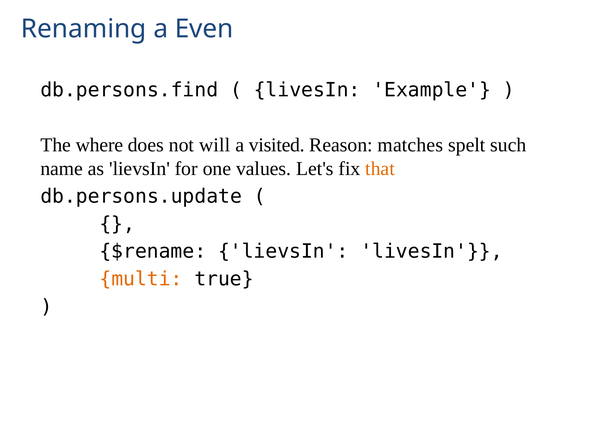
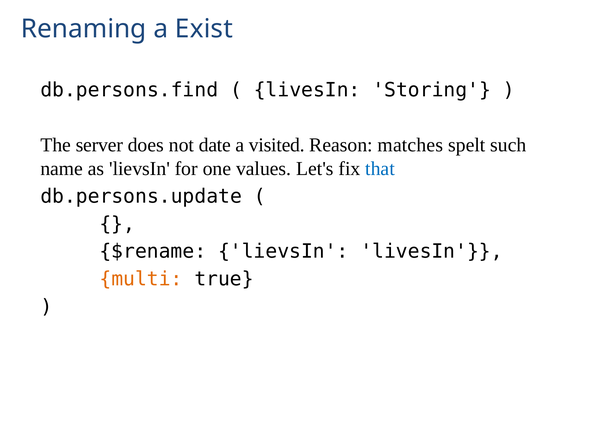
Even: Even -> Exist (204, 29)
Example: Example -> Storing (432, 90)
where: where -> server (99, 145)
will: will -> date (215, 145)
that colour: orange -> blue (380, 169)
